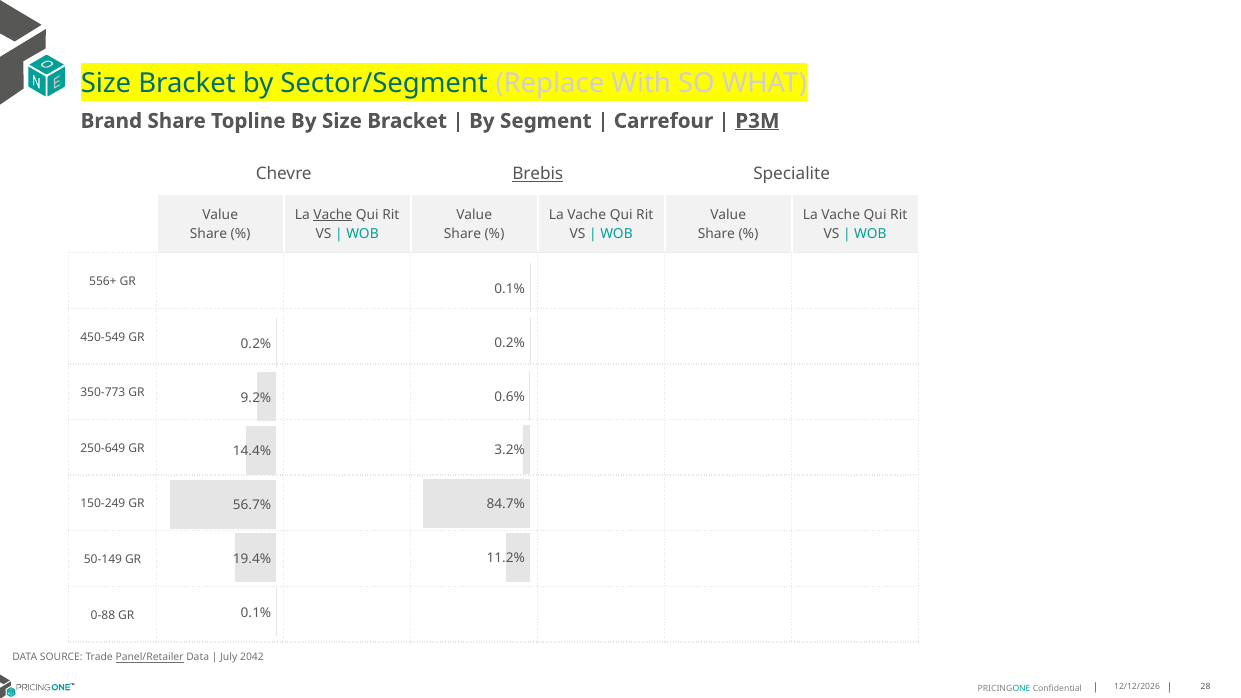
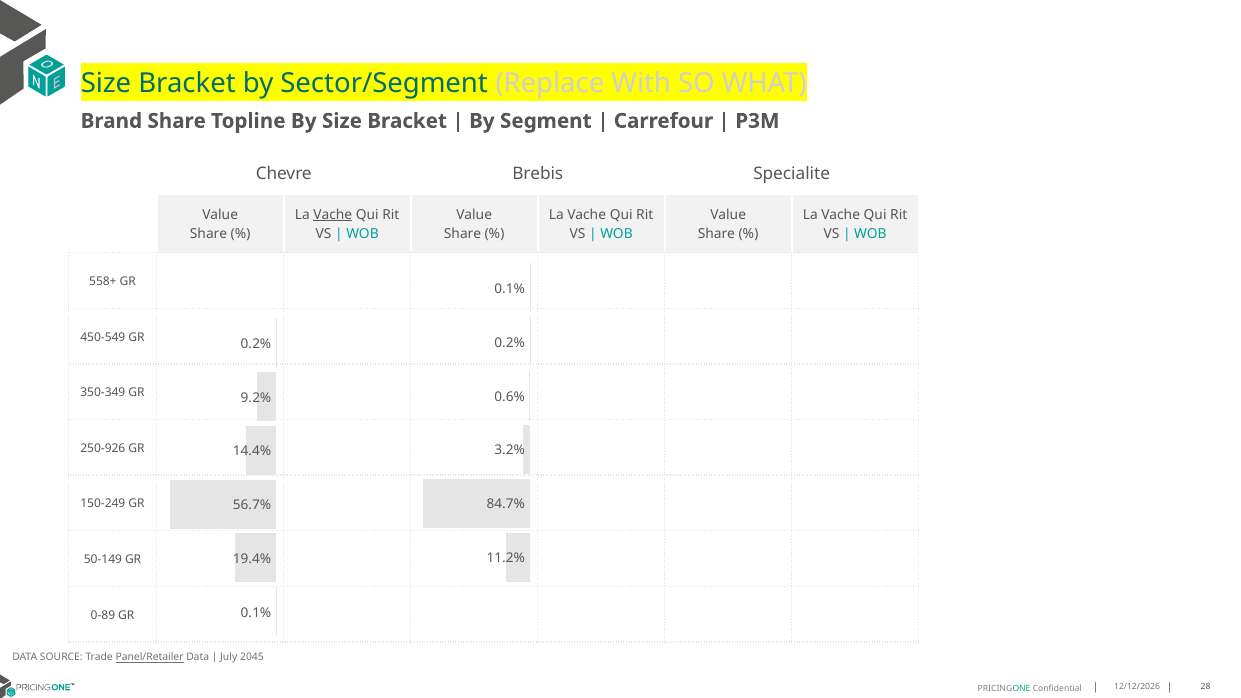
P3M underline: present -> none (757, 121)
Brebis underline: present -> none (538, 174)
556+: 556+ -> 558+ (103, 282)
350-773: 350-773 -> 350-349 (103, 393)
250-649: 250-649 -> 250-926 (103, 448)
0-88: 0-88 -> 0-89 (103, 615)
2042: 2042 -> 2045 (252, 657)
